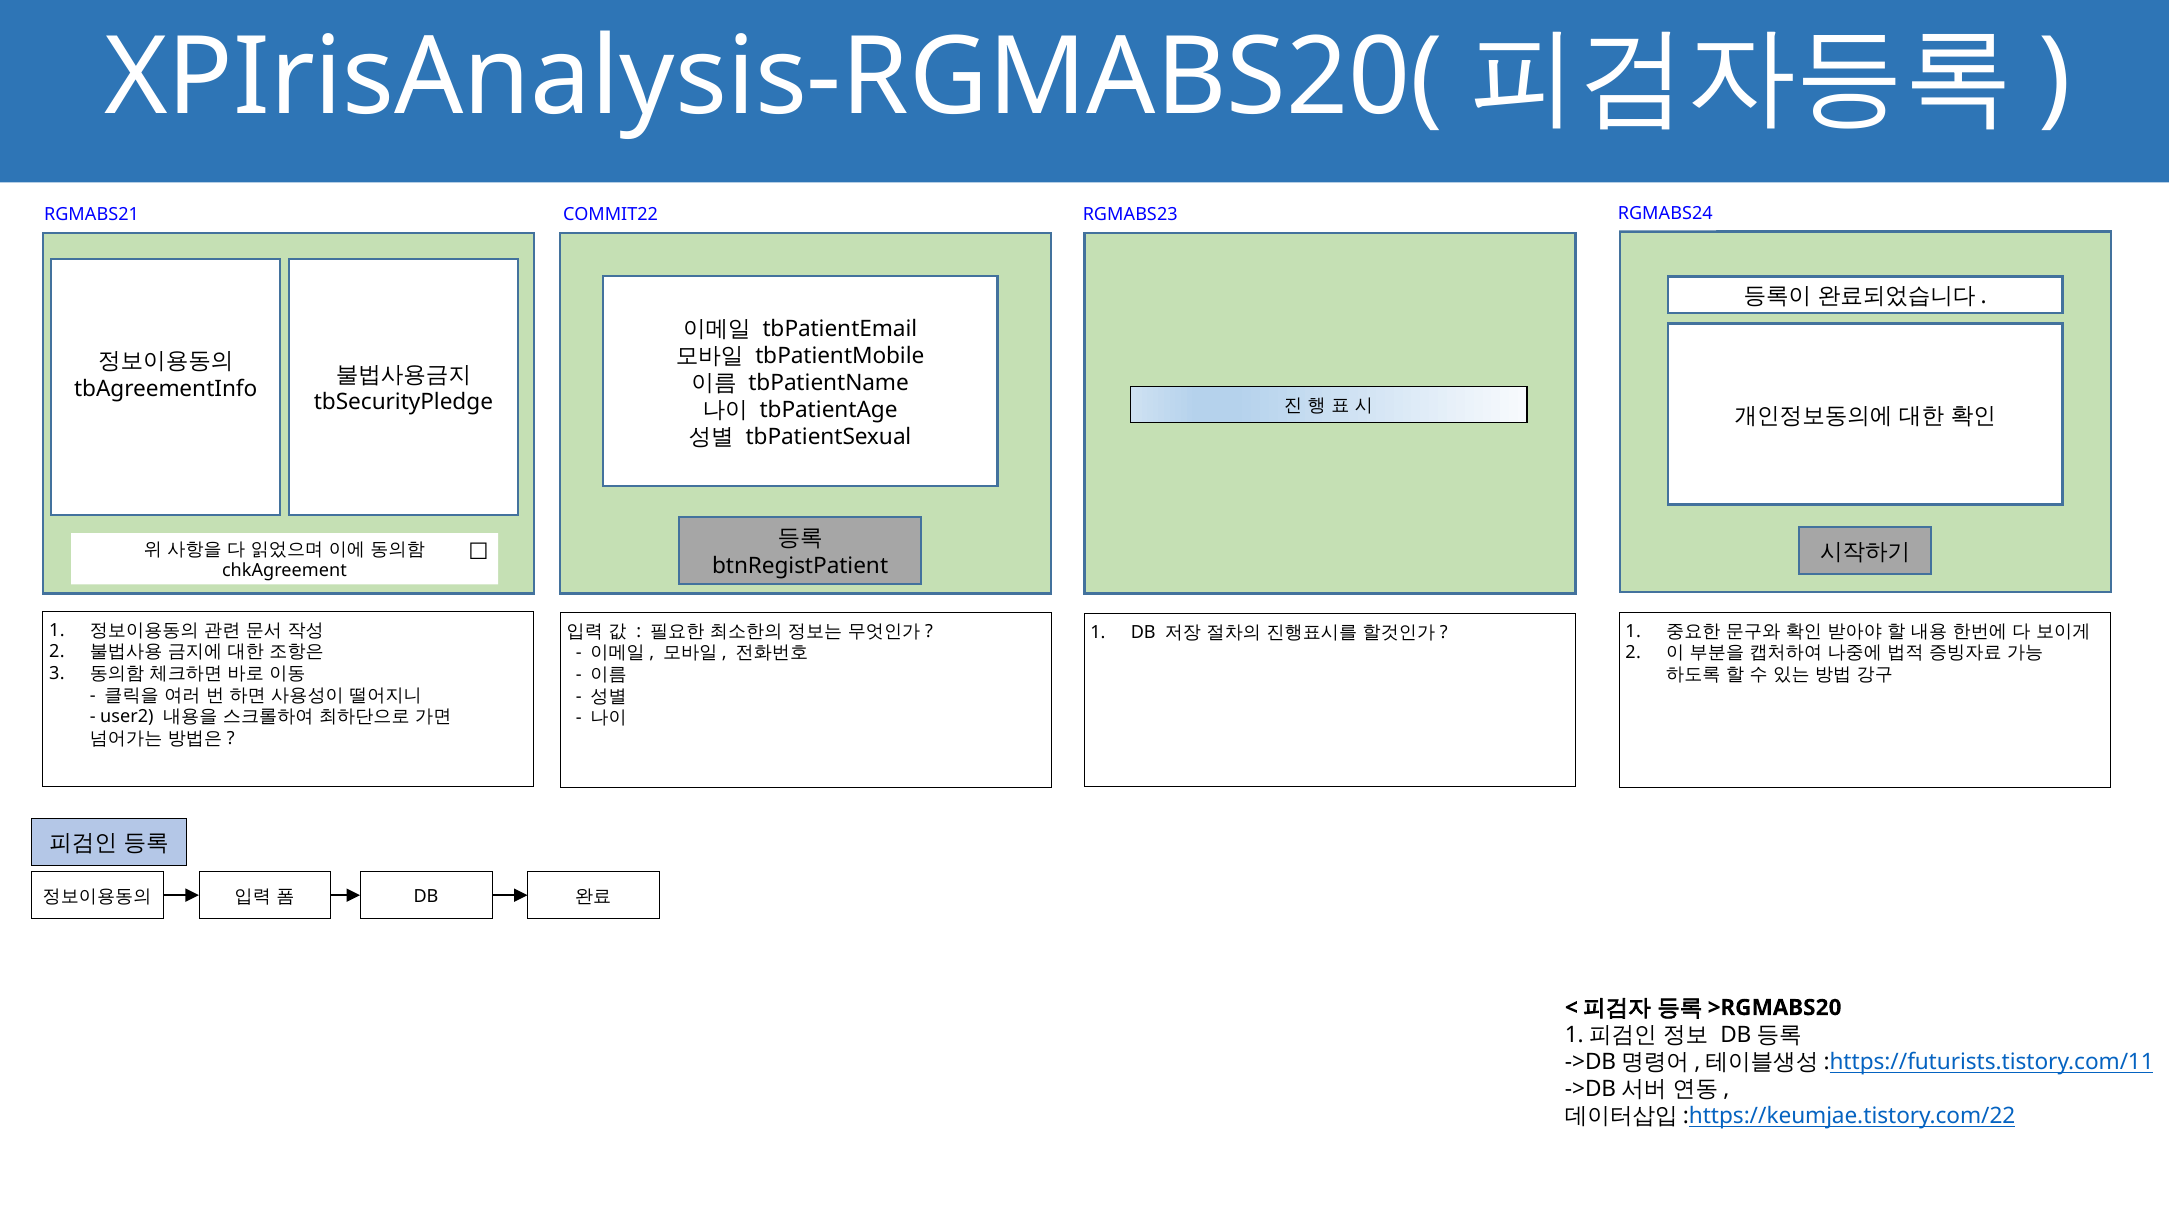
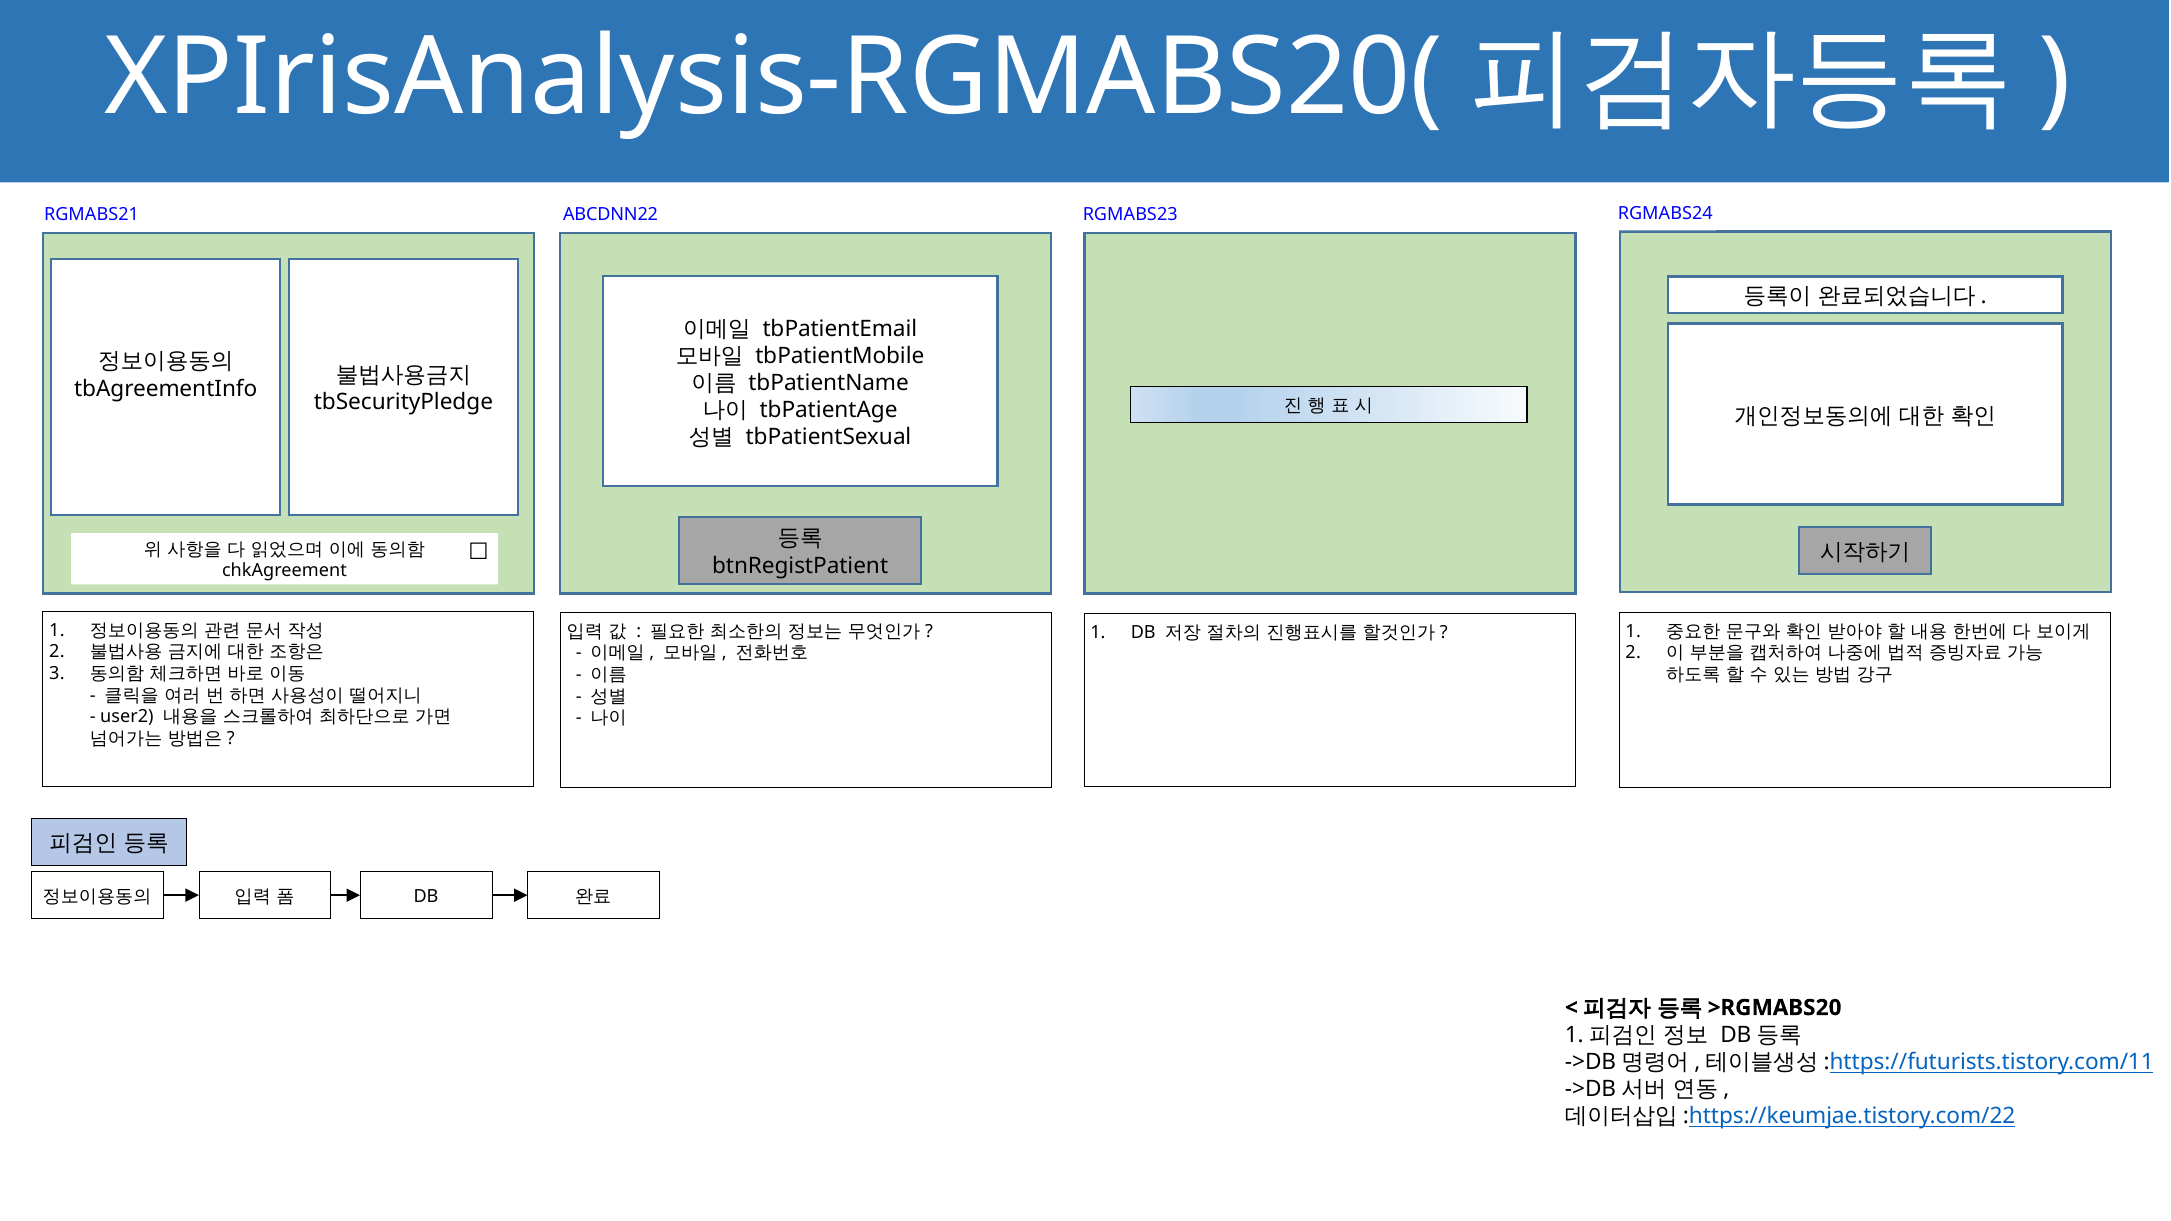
COMMIT22: COMMIT22 -> ABCDNN22 (611, 215)
